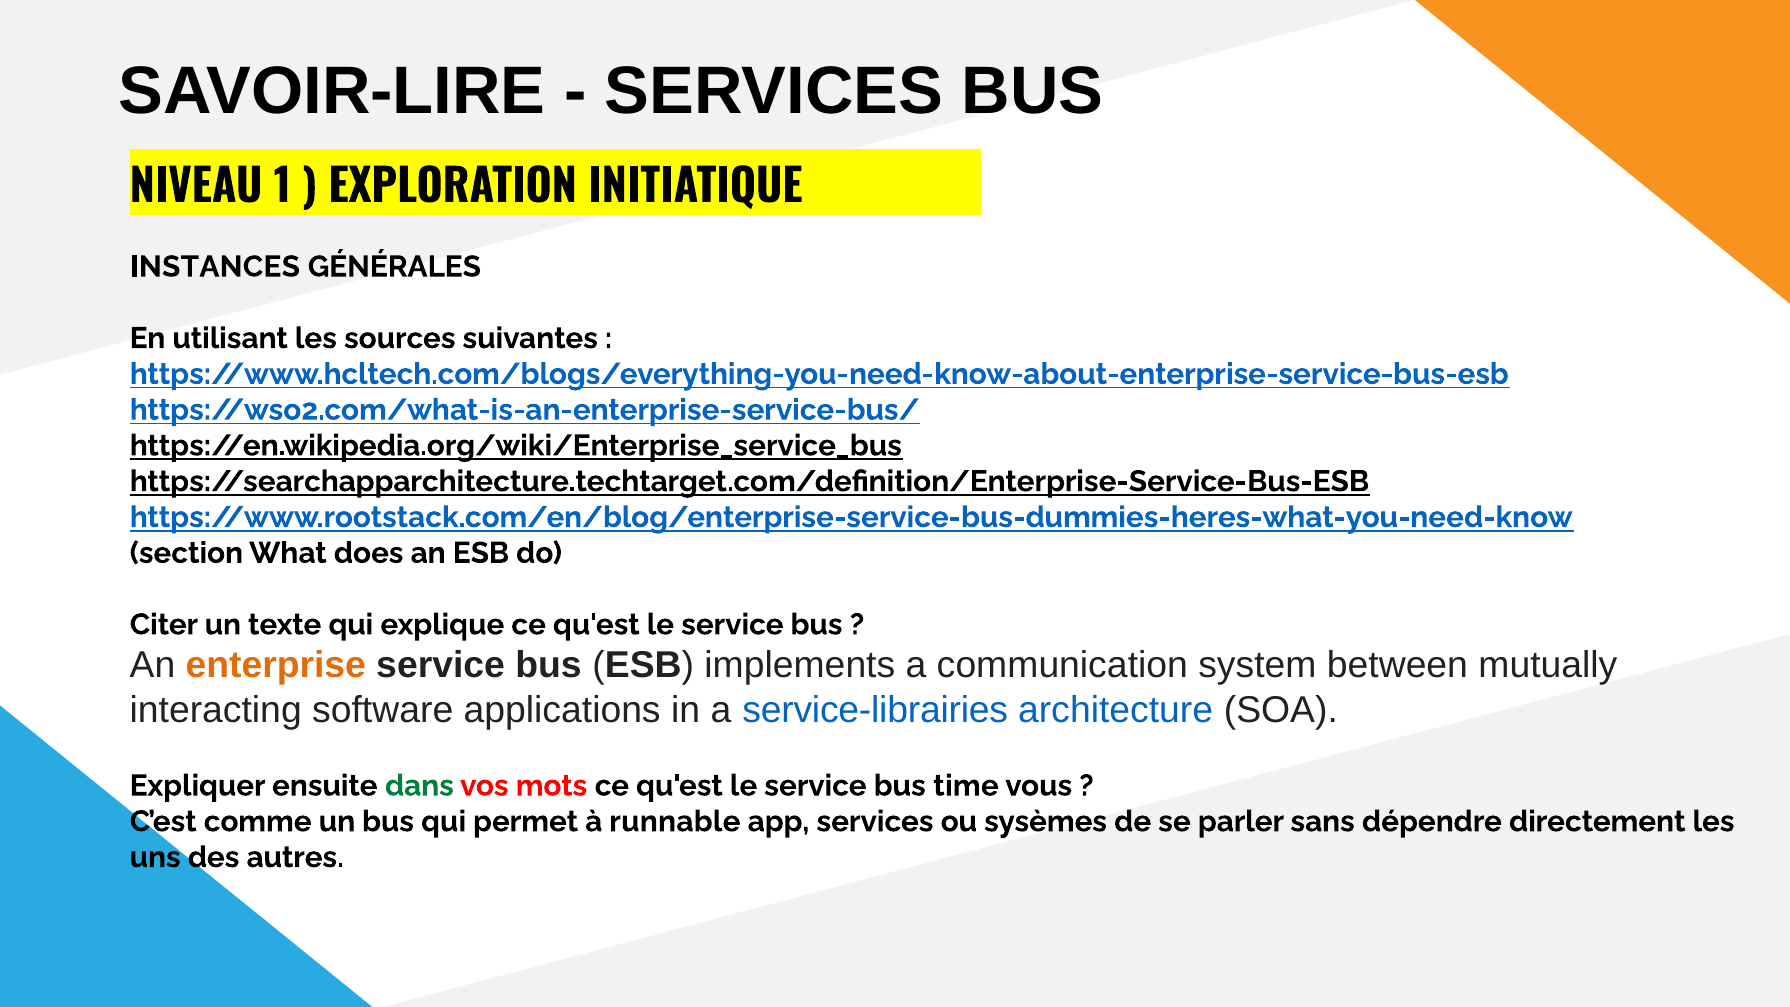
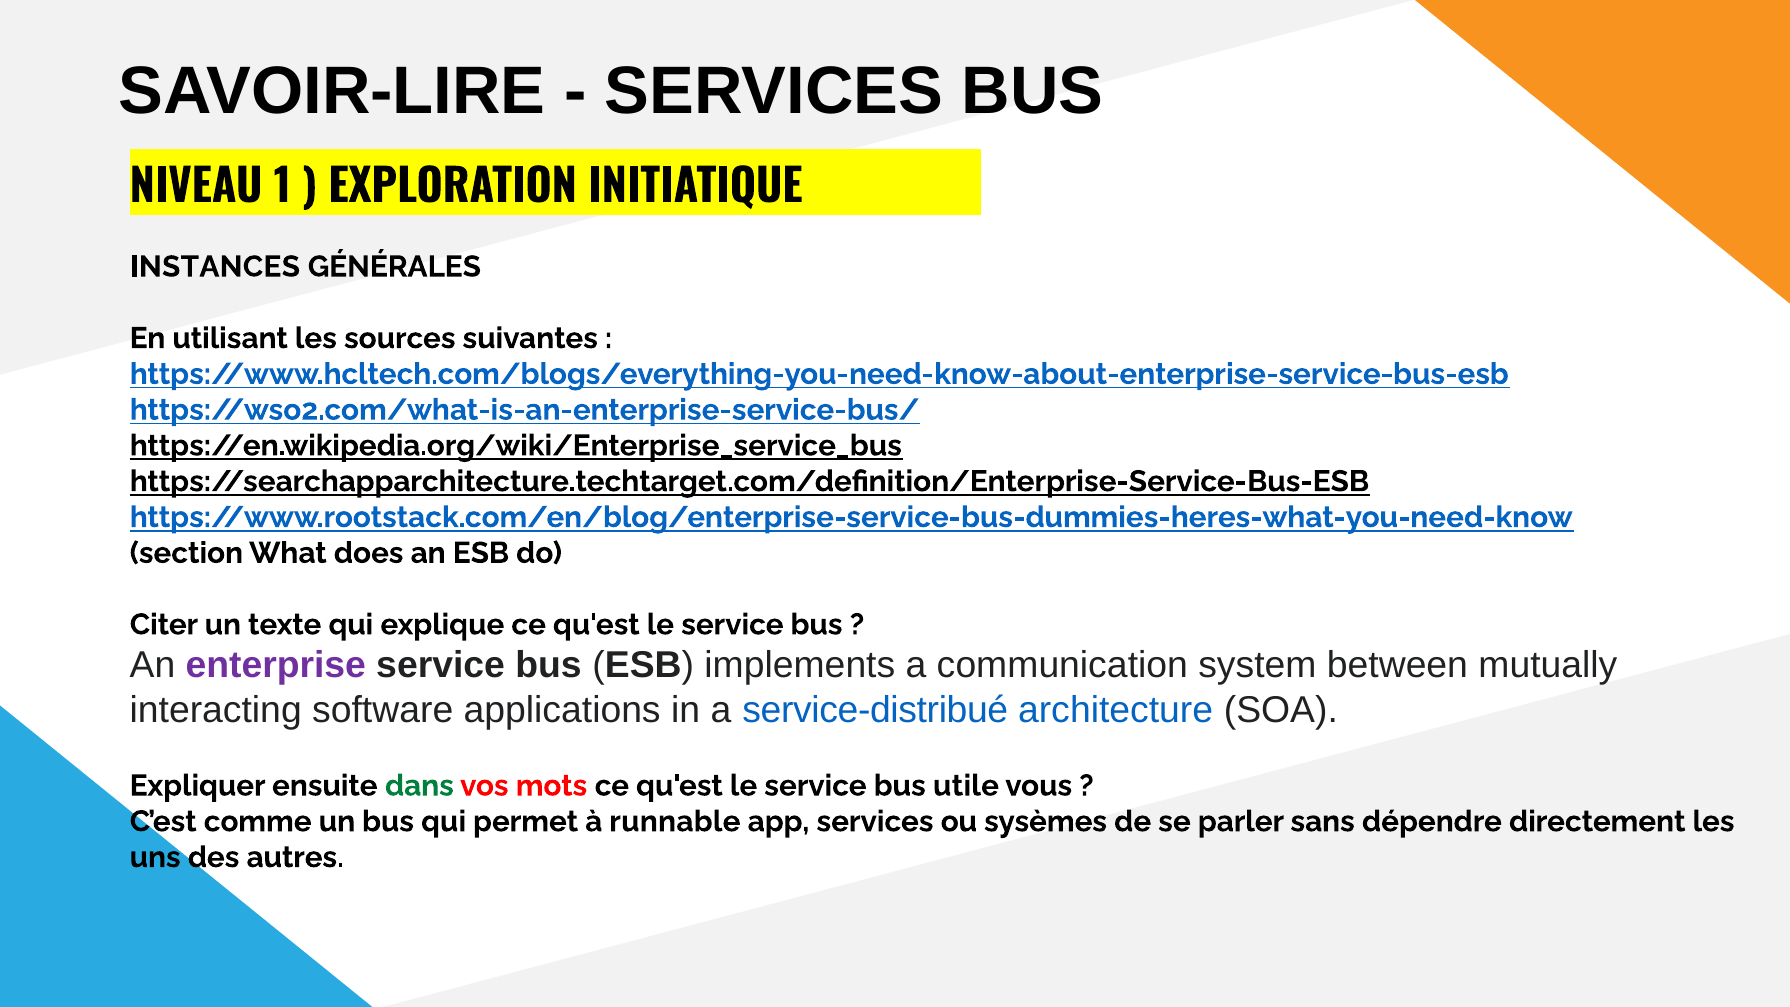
enterprise colour: orange -> purple (276, 665)
service-librairies: service-librairies -> service-distribué (875, 710)
time: time -> utile (966, 786)
